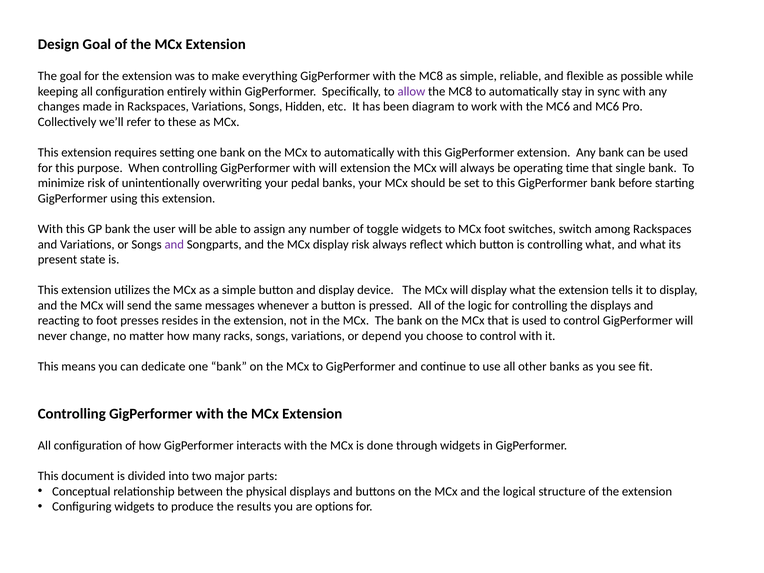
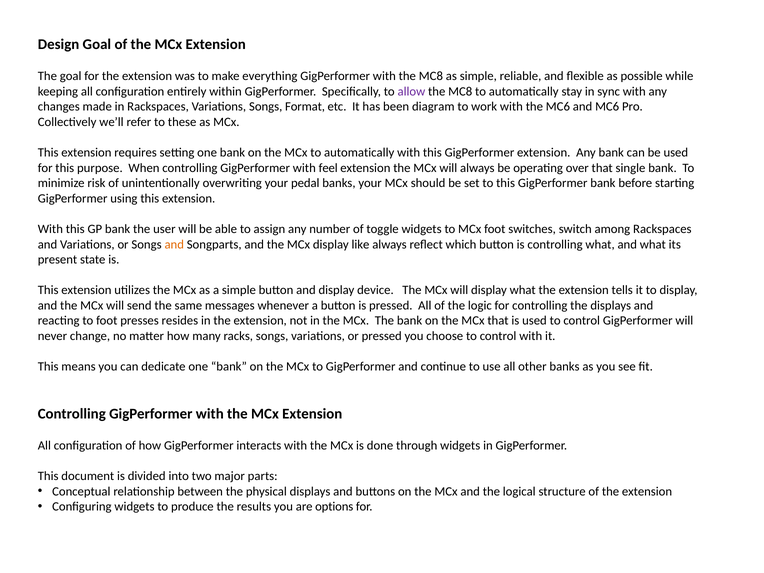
Hidden: Hidden -> Format (305, 107)
with will: will -> feel (328, 168)
time: time -> over (577, 168)
and colour: purple -> orange (174, 244)
display risk: risk -> like (360, 244)
or depend: depend -> pressed (382, 336)
